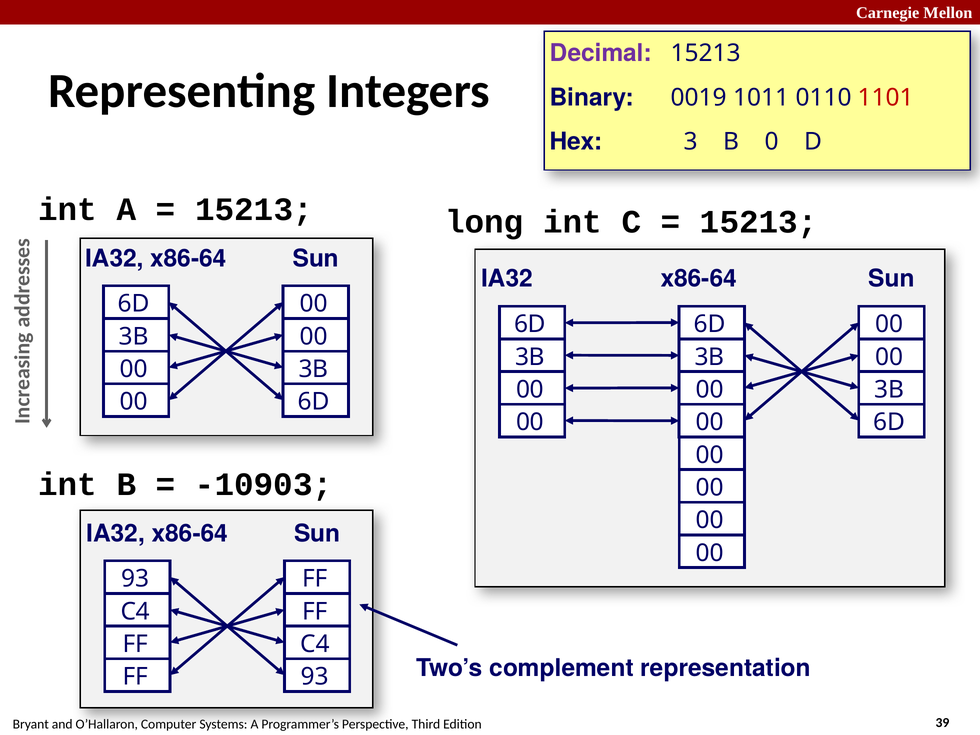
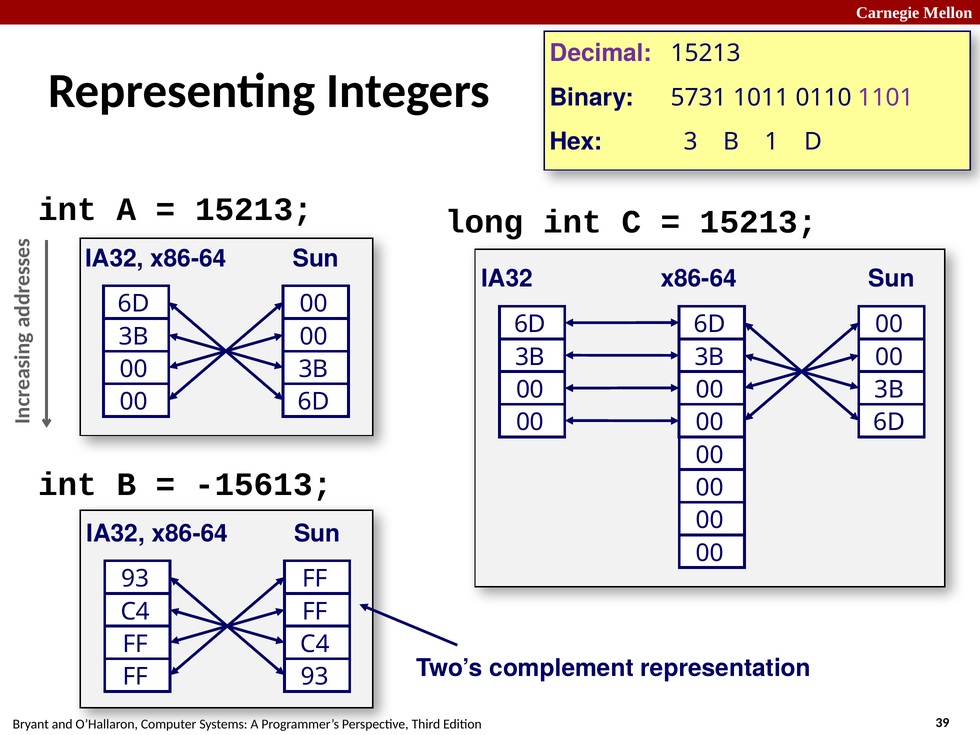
0019: 0019 -> 5731 (699, 97)
1101 colour: red -> purple (886, 97)
0: 0 -> 1 (772, 142)
-10903: -10903 -> -15613 (264, 485)
